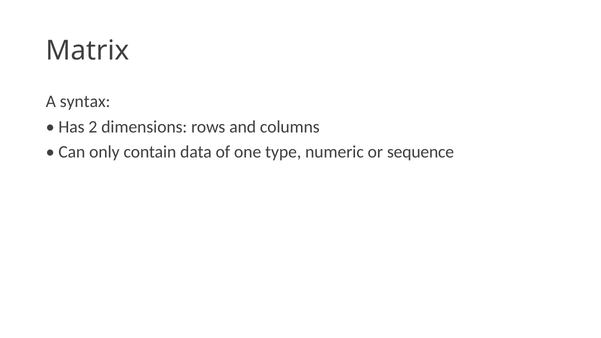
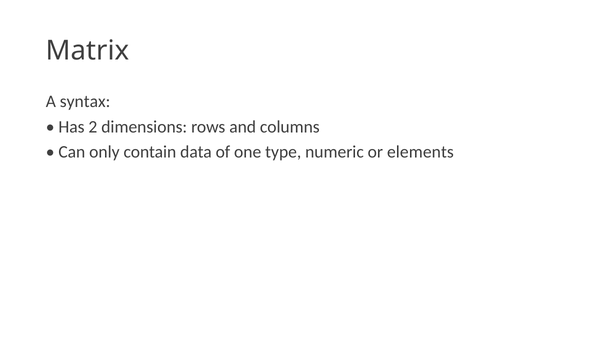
sequence: sequence -> elements (420, 152)
